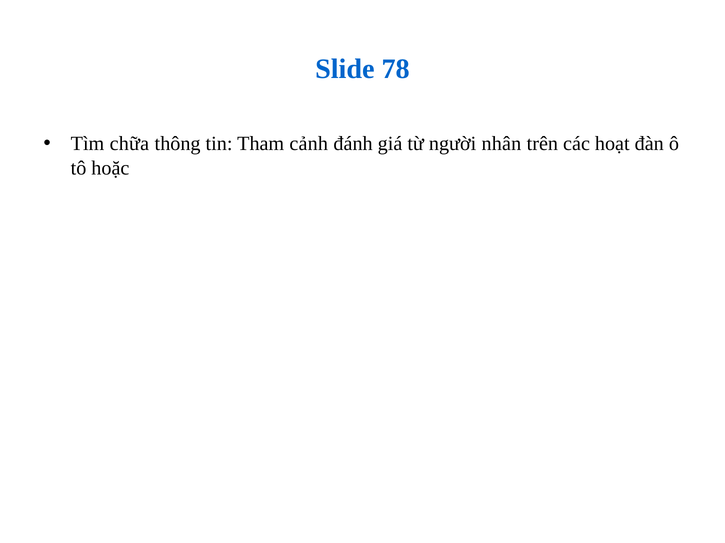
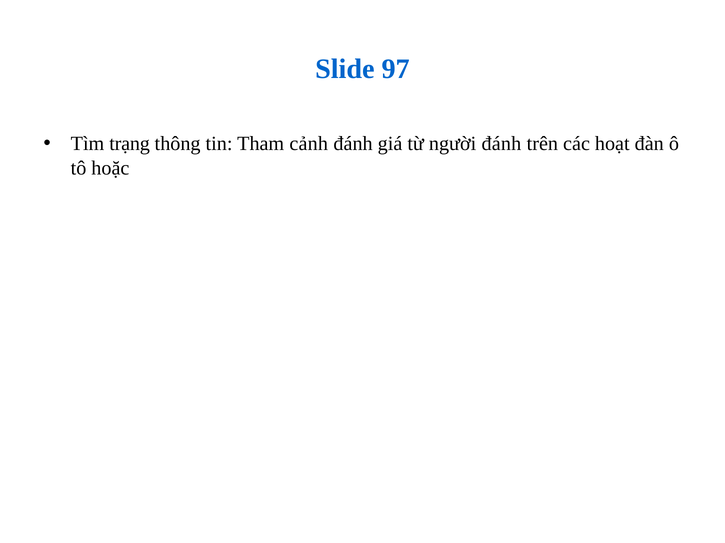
78: 78 -> 97 (396, 69)
chữa: chữa -> trạng (130, 144)
người nhân: nhân -> đánh (501, 144)
